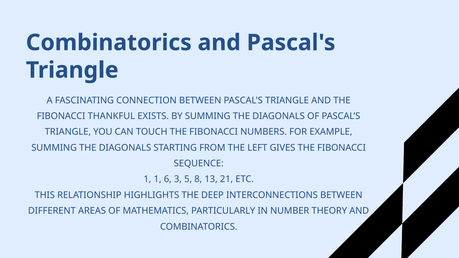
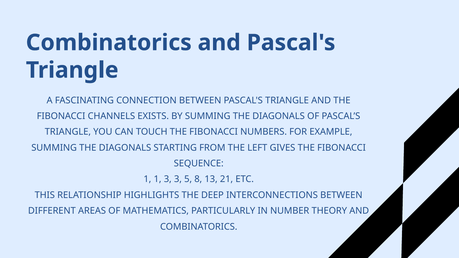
THANKFUL: THANKFUL -> CHANNELS (111, 116)
1 6: 6 -> 3 (168, 179)
